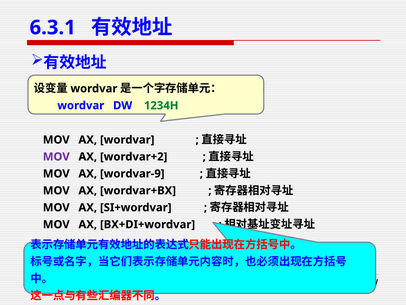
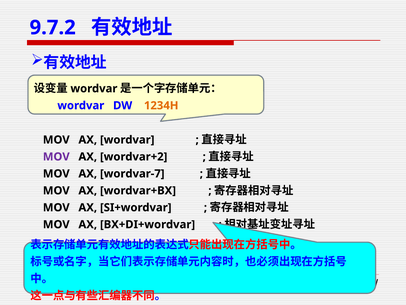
6.3.1: 6.3.1 -> 9.7.2 (53, 28)
1234H colour: green -> orange (161, 105)
wordvar-9: wordvar-9 -> wordvar-7 (132, 173)
